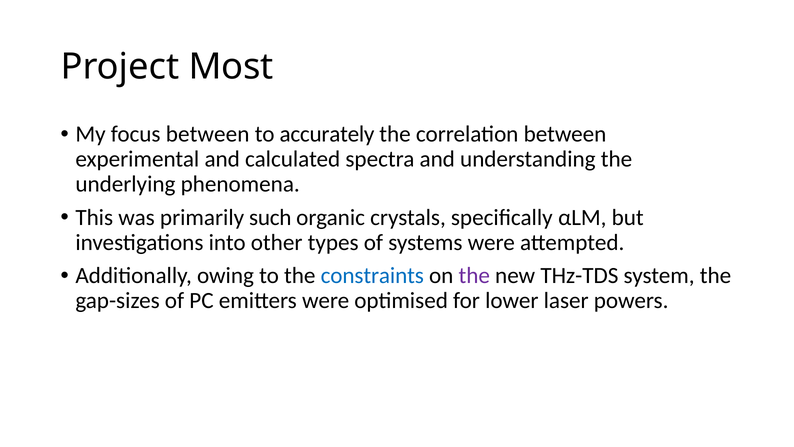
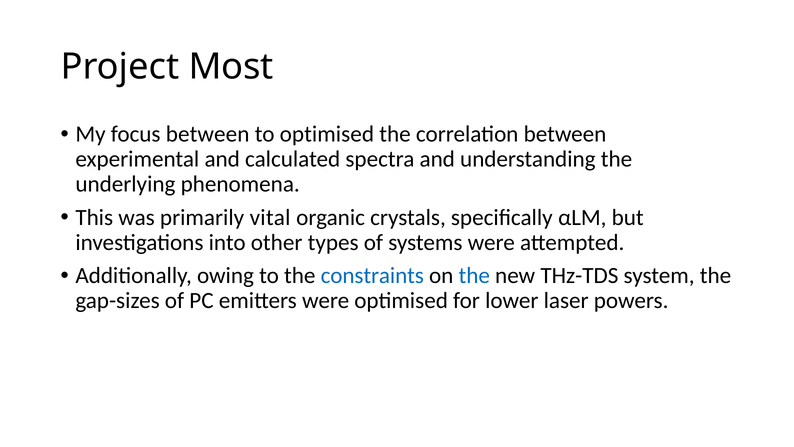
to accurately: accurately -> optimised (327, 134)
such: such -> vital (270, 217)
the colour: purple -> blue (474, 276)
